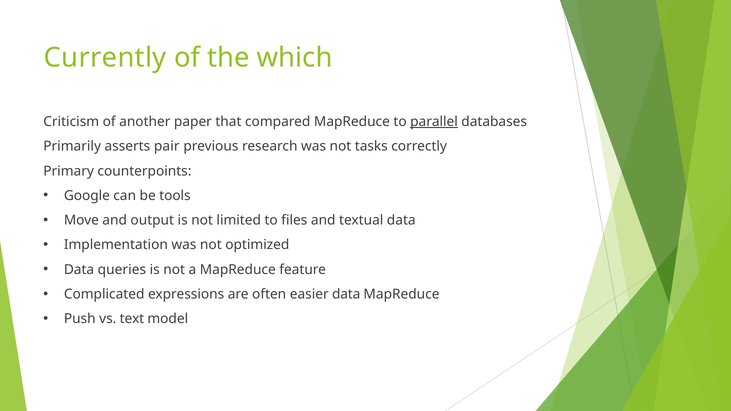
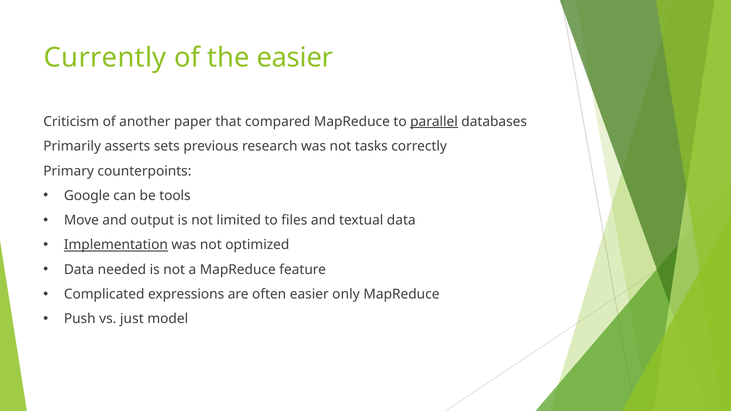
the which: which -> easier (295, 58)
pair: pair -> sets (167, 146)
Implementation underline: none -> present (116, 245)
queries: queries -> needed (122, 270)
easier data: data -> only (346, 294)
text: text -> just (132, 319)
